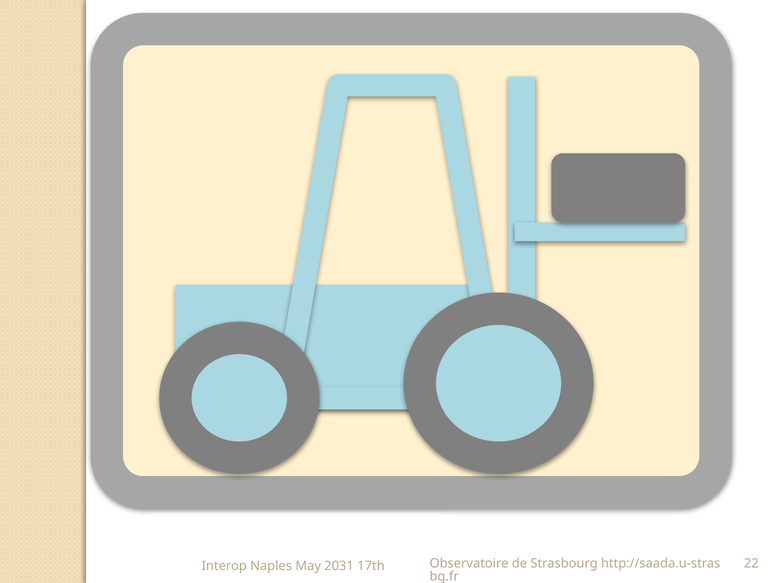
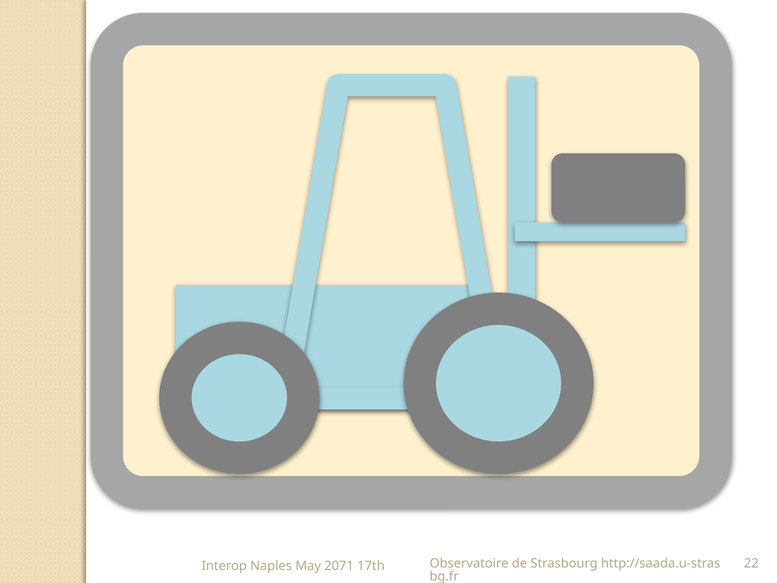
2031: 2031 -> 2071 (339, 566)
